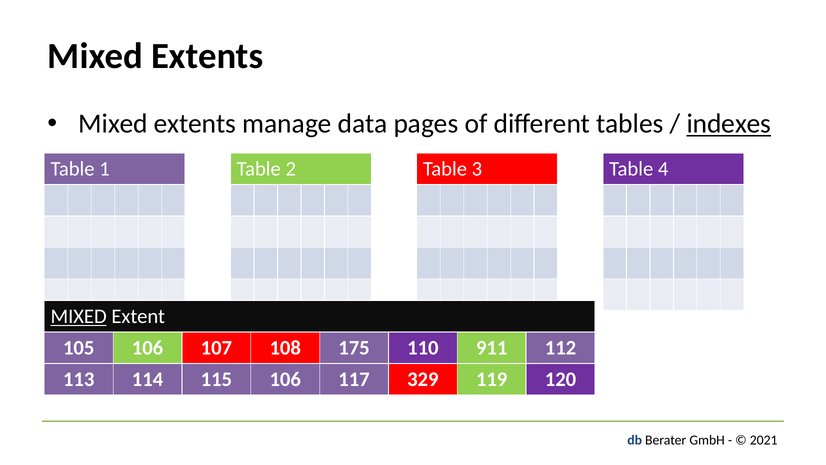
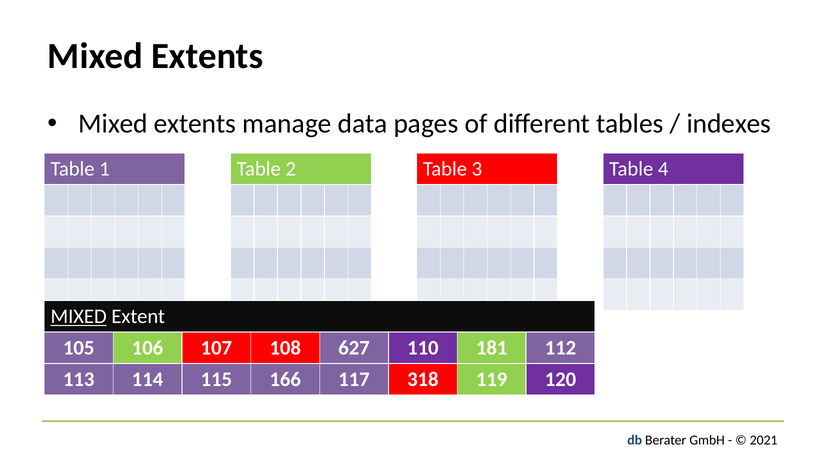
indexes underline: present -> none (729, 124)
175: 175 -> 627 (354, 348)
911: 911 -> 181 (492, 348)
115 106: 106 -> 166 (285, 379)
329: 329 -> 318 (423, 379)
